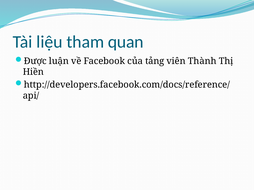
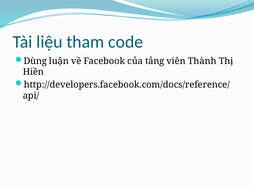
quan: quan -> code (126, 42)
Được: Được -> Dùng (35, 61)
